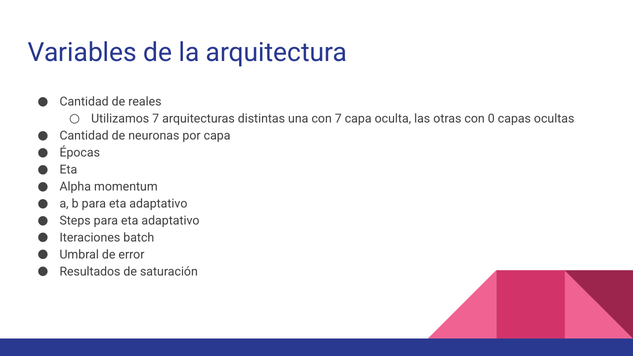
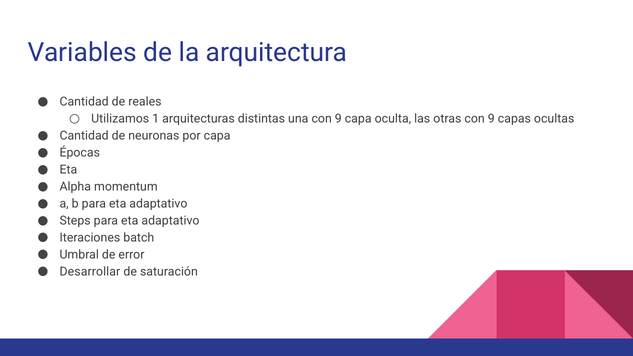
Utilizamos 7: 7 -> 1 (156, 119)
una con 7: 7 -> 9 (338, 119)
otras con 0: 0 -> 9 (491, 119)
Resultados: Resultados -> Desarrollar (90, 272)
